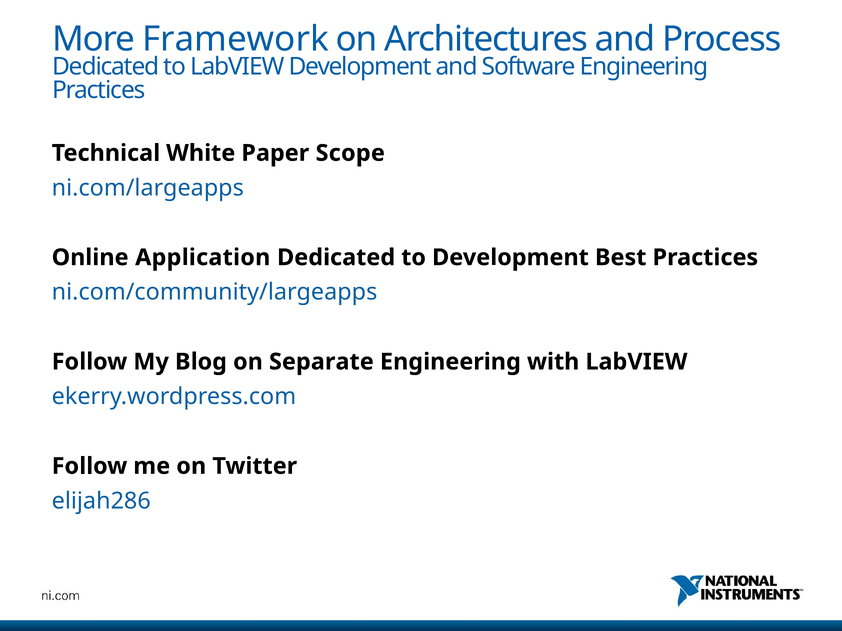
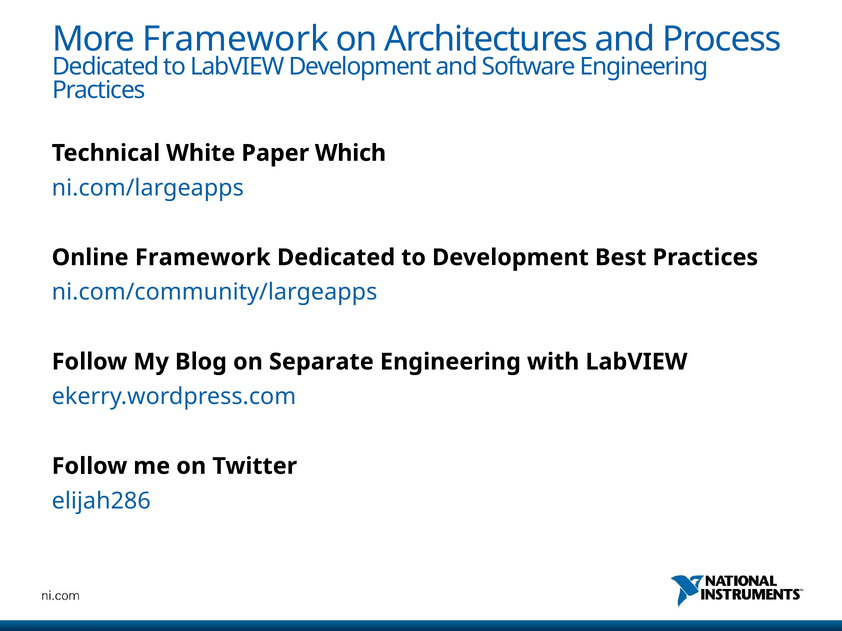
Scope: Scope -> Which (350, 153)
Online Application: Application -> Framework (203, 258)
